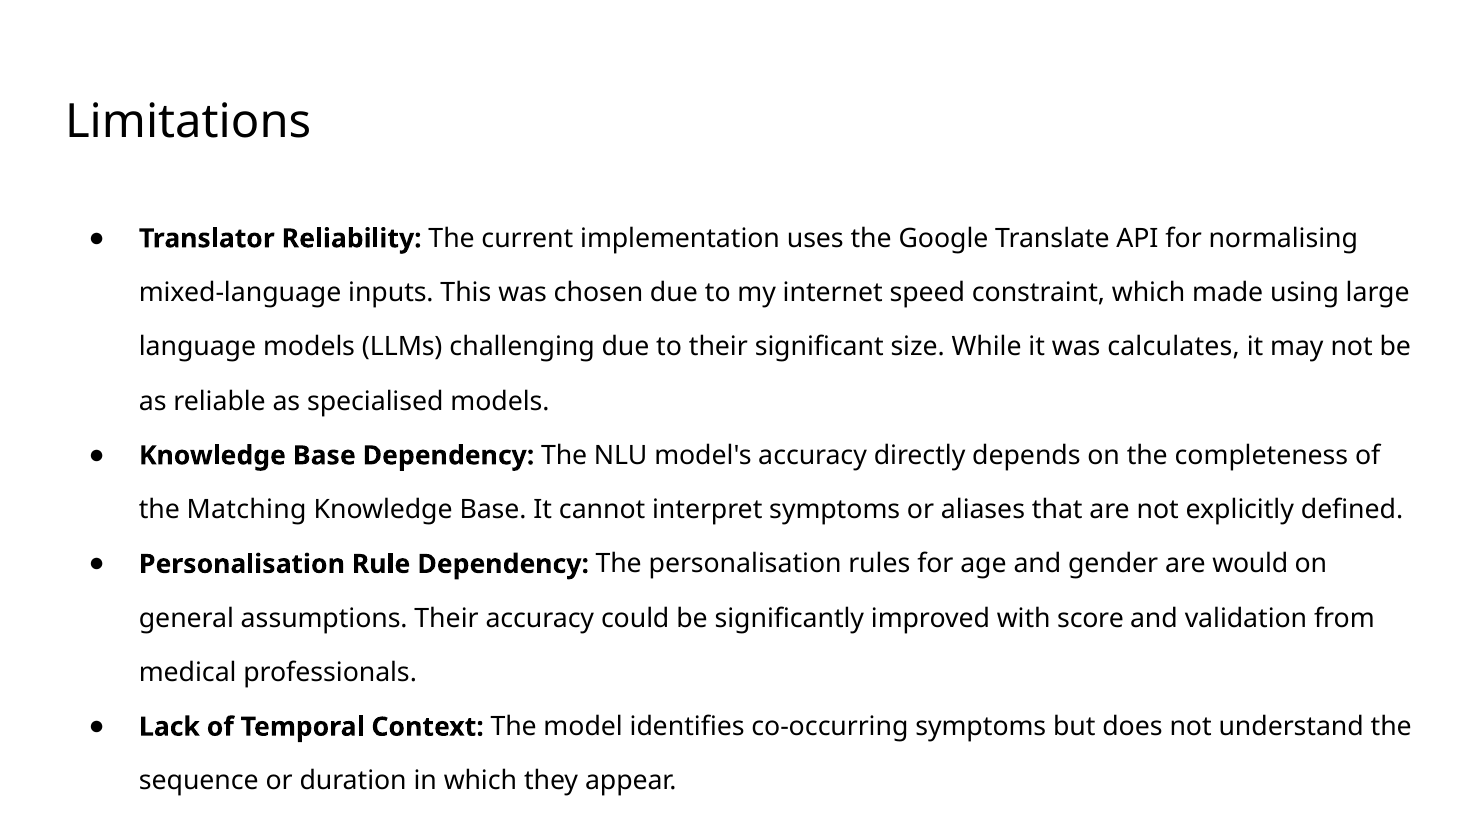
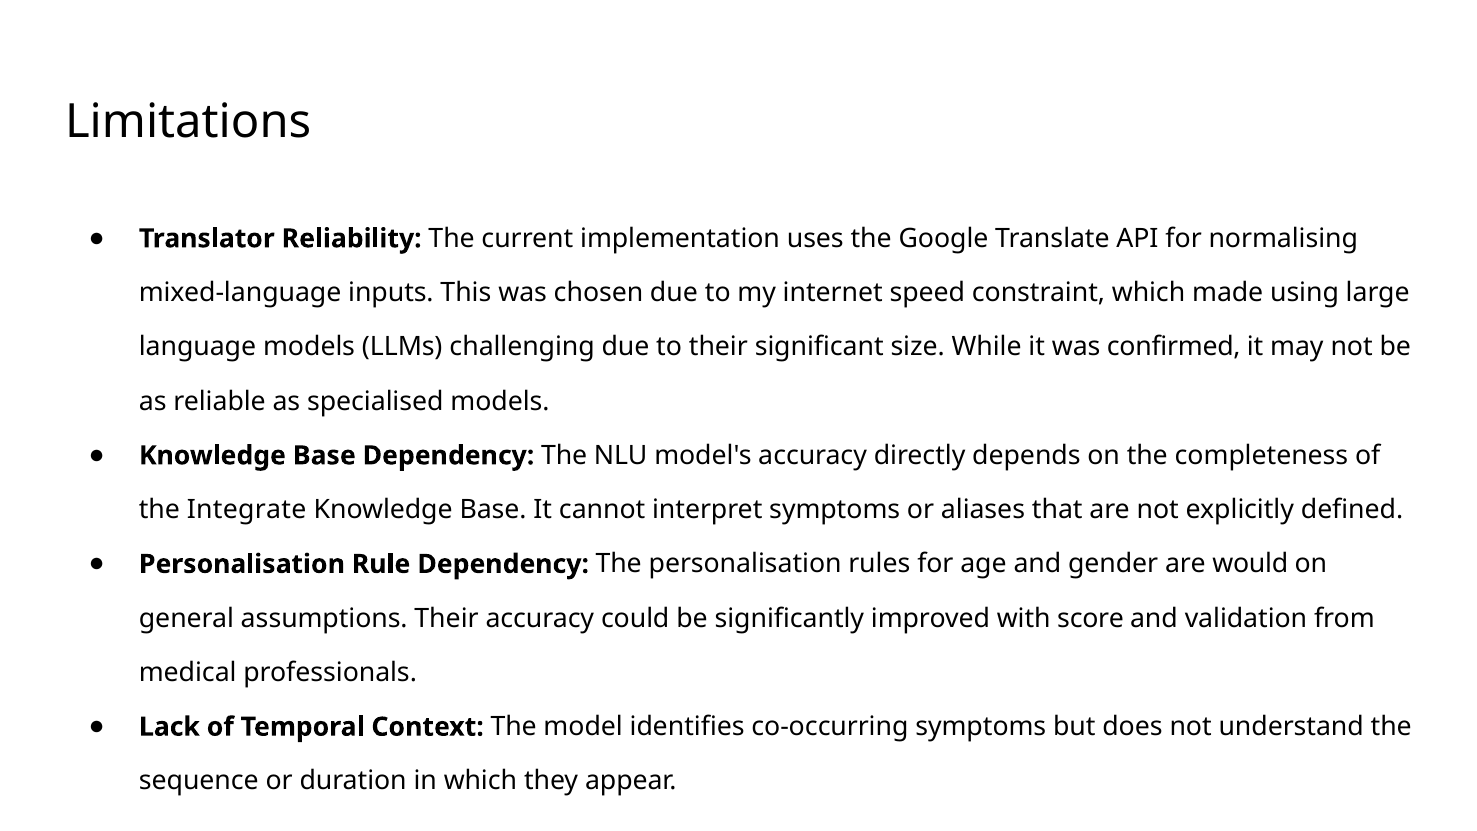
calculates: calculates -> confirmed (1174, 347)
Matching: Matching -> Integrate (247, 510)
